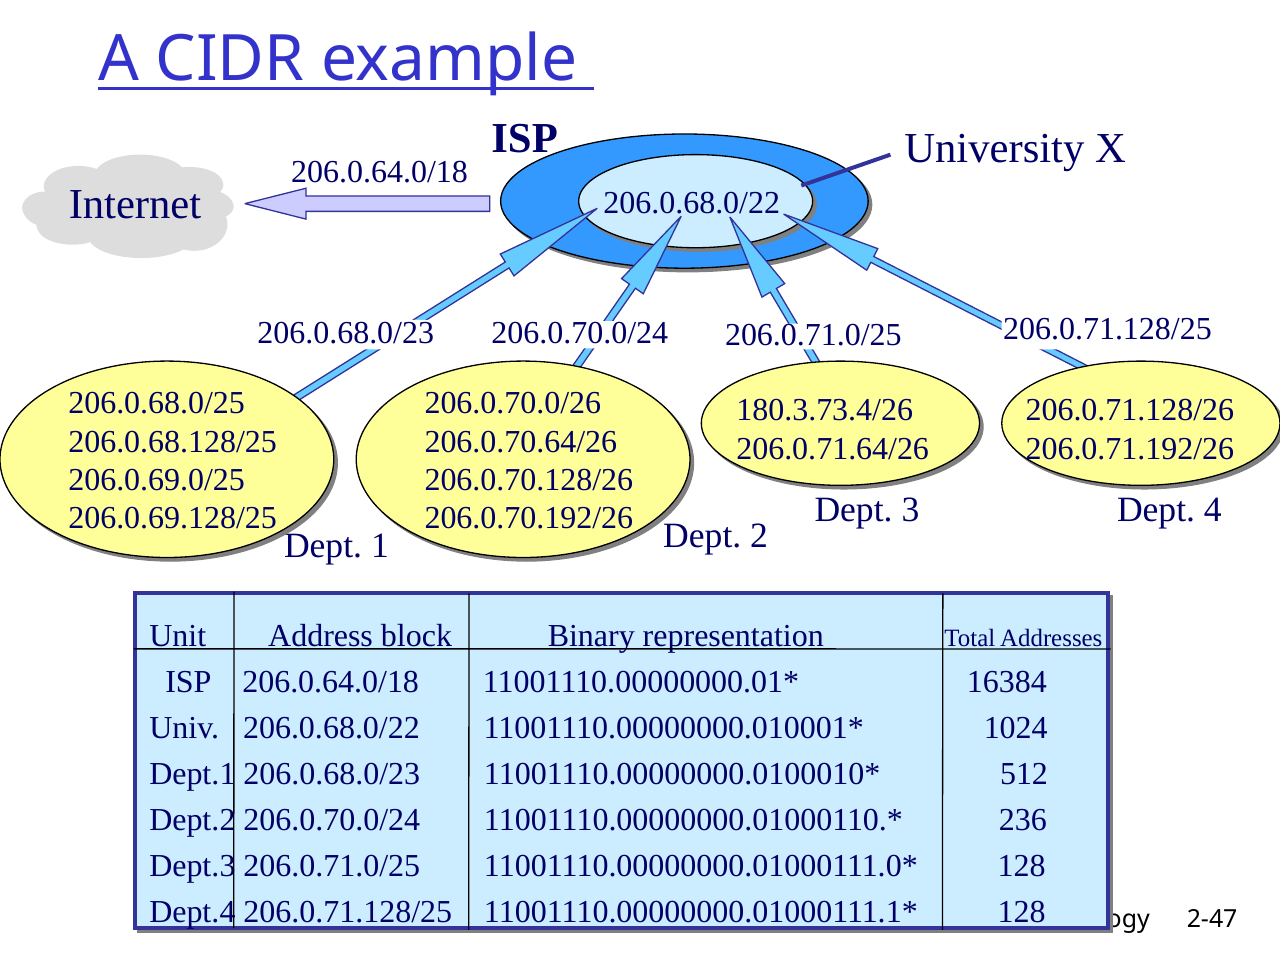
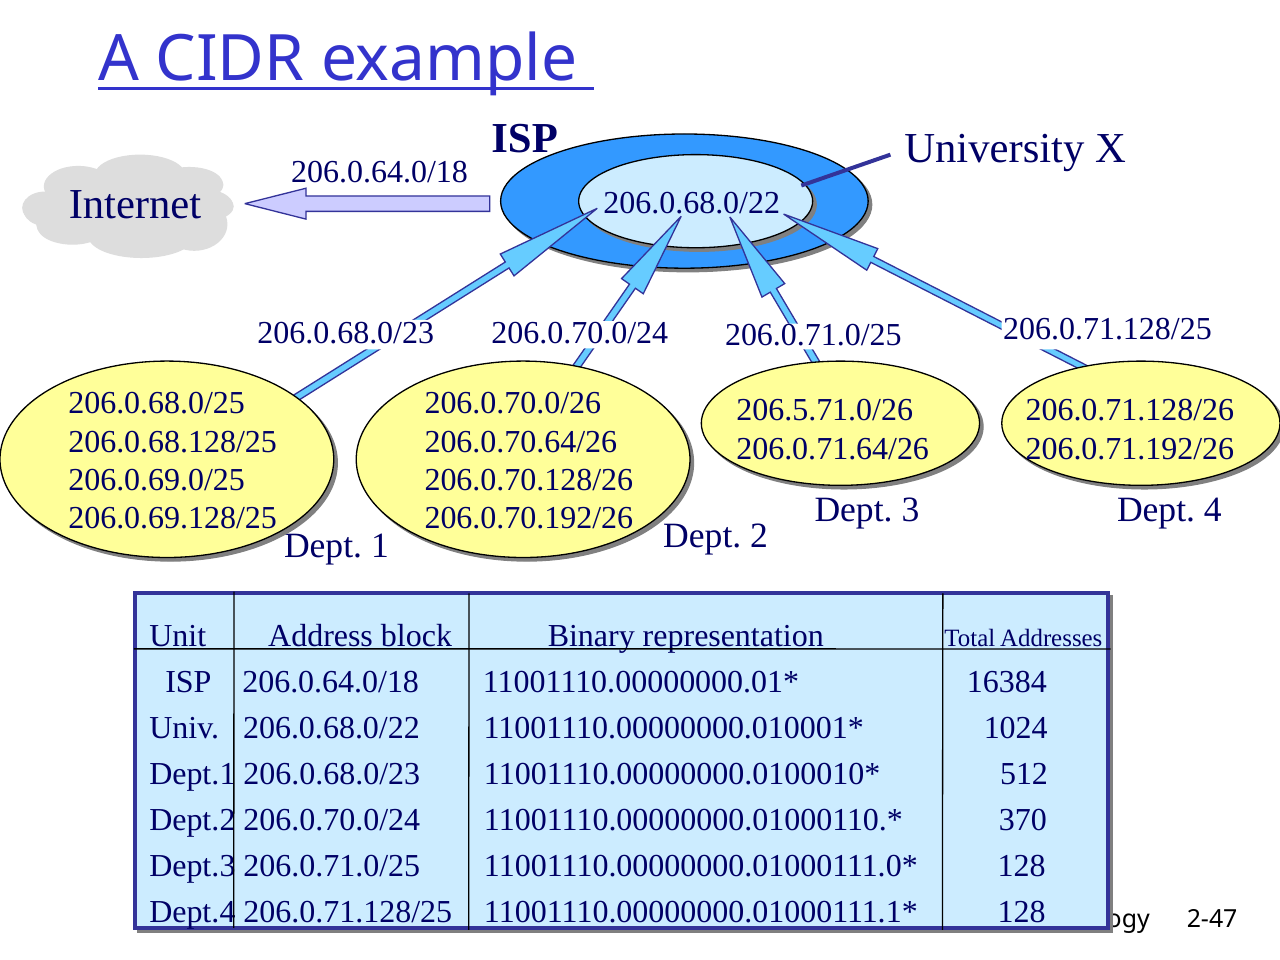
180.3.73.4/26: 180.3.73.4/26 -> 206.5.71.0/26 (825, 410)
236: 236 -> 370 (1023, 820)
